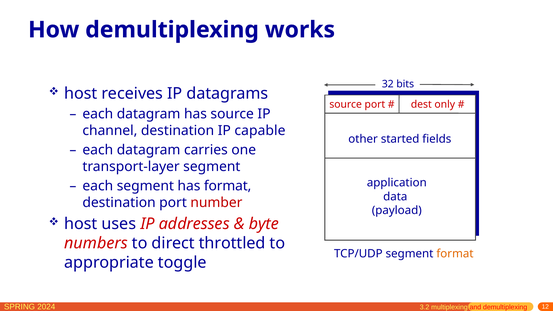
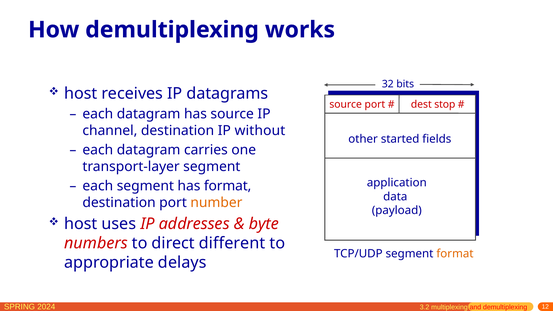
only: only -> stop (445, 105)
capable: capable -> without (260, 131)
number colour: red -> orange (216, 203)
throttled: throttled -> different (232, 243)
toggle: toggle -> delays (182, 263)
